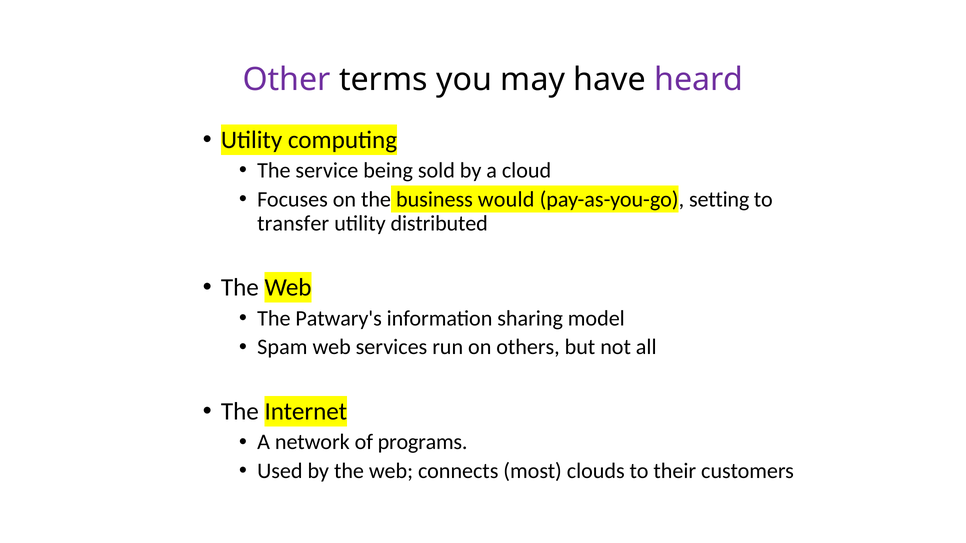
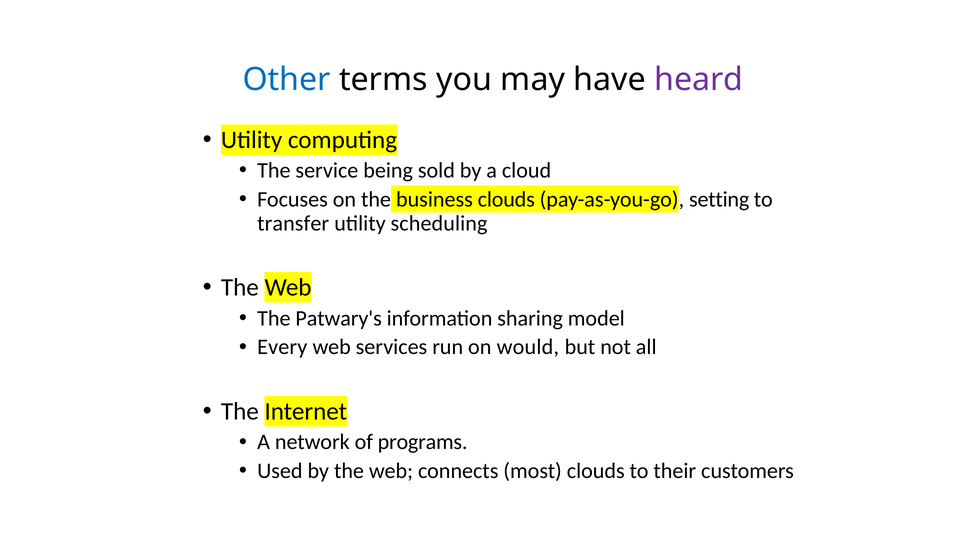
Other colour: purple -> blue (287, 80)
business would: would -> clouds (506, 199)
distributed: distributed -> scheduling (439, 223)
Spam: Spam -> Every (282, 347)
others: others -> would (528, 347)
